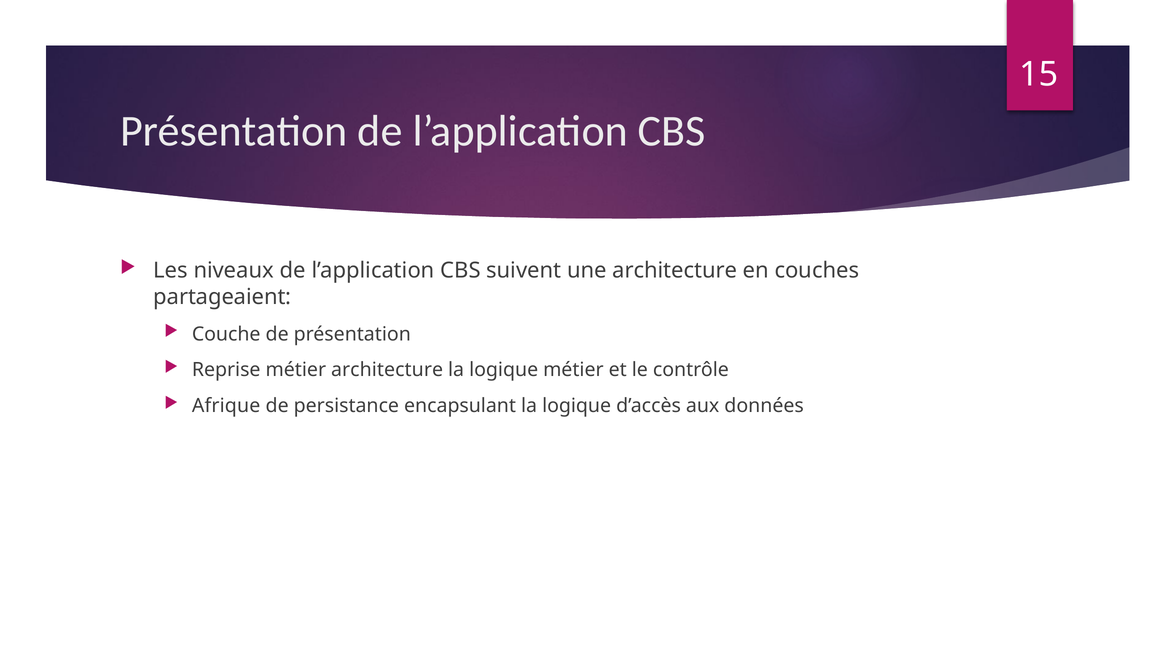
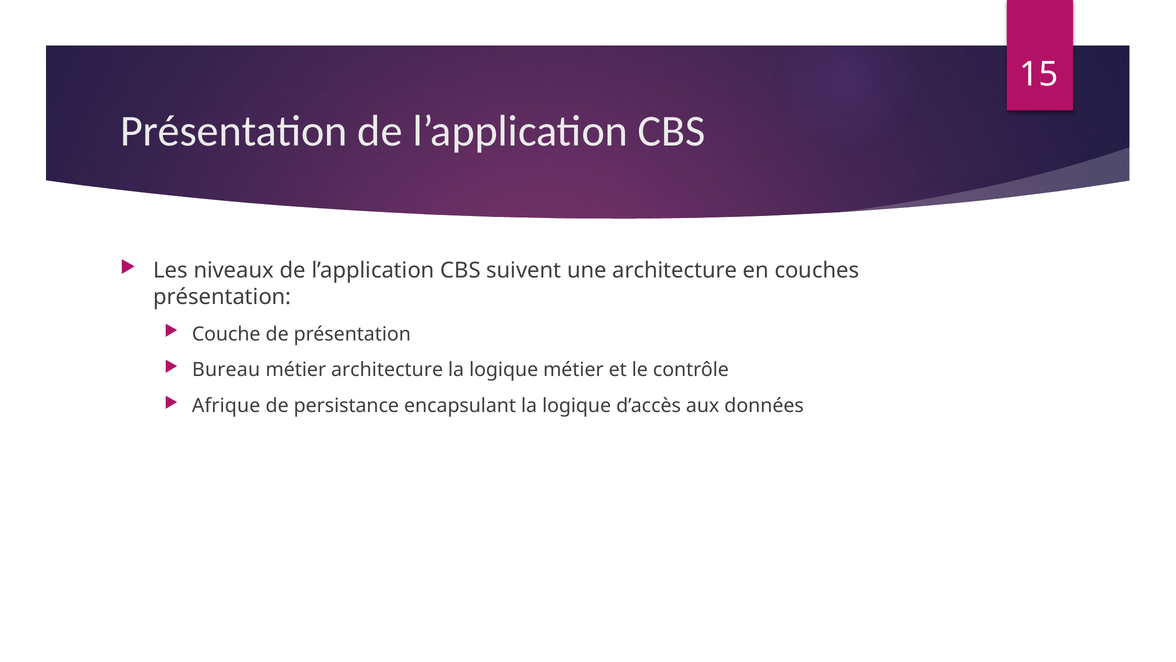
partageaient: partageaient -> présentation (222, 297)
Reprise: Reprise -> Bureau (226, 370)
